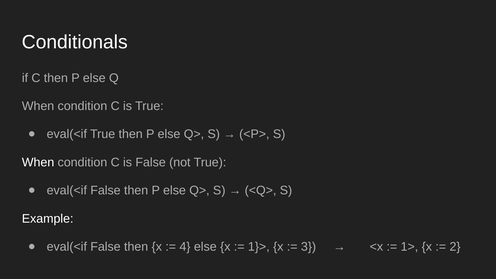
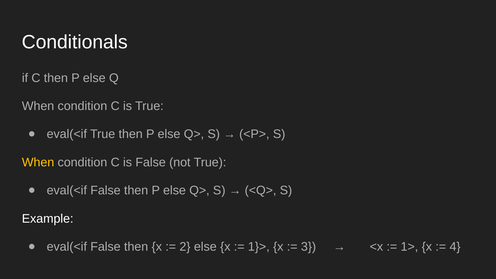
When colour: white -> yellow (38, 162)
4: 4 -> 2 (185, 247)
2: 2 -> 4 (455, 247)
